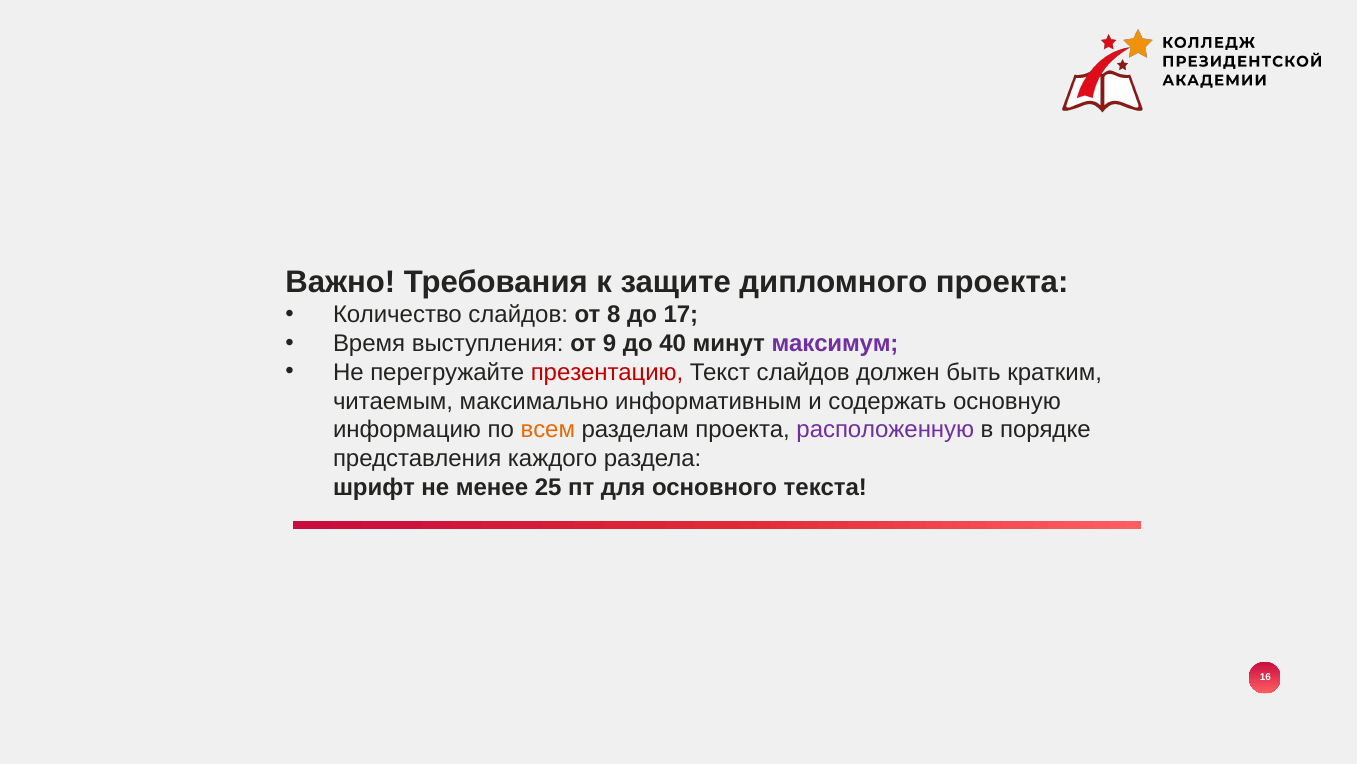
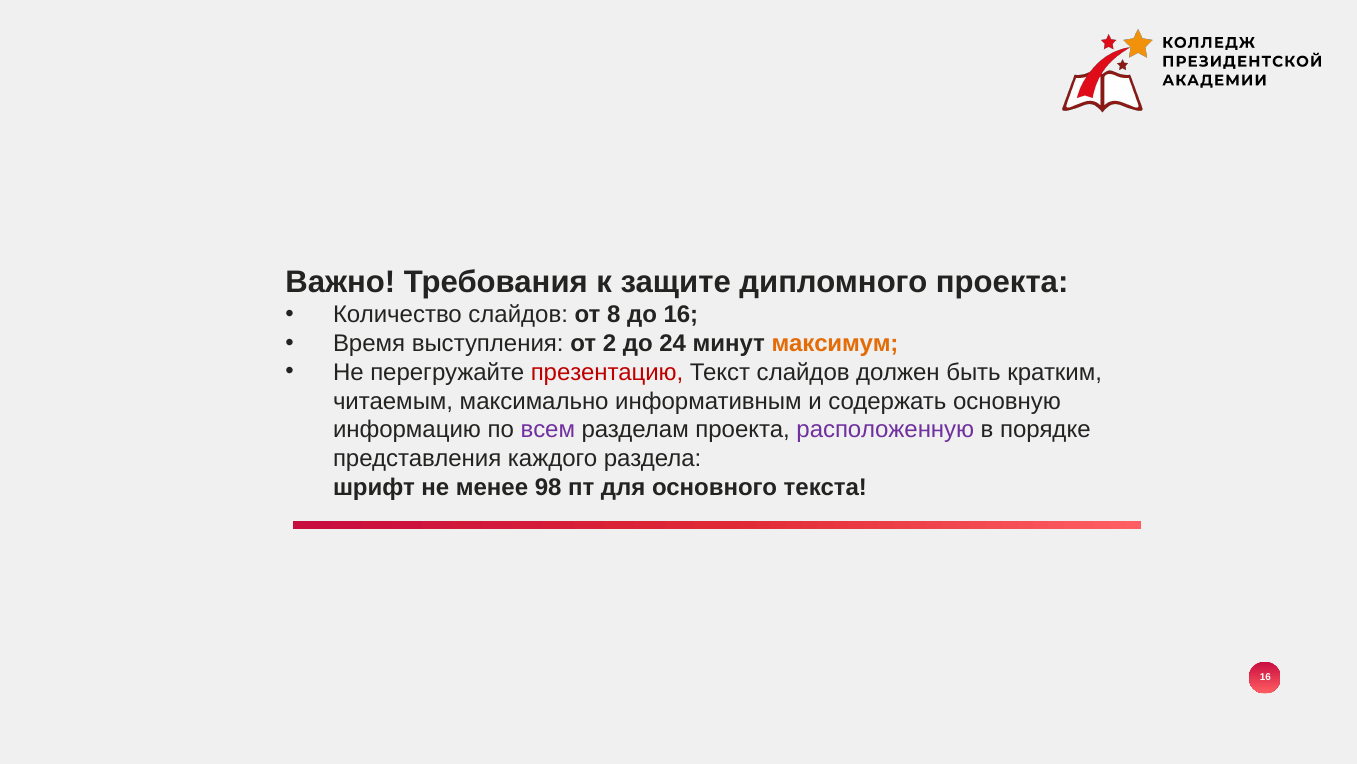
до 17: 17 -> 16 (681, 314)
9: 9 -> 2 (610, 343)
40: 40 -> 24 (673, 343)
максимум colour: purple -> orange (835, 343)
всем colour: orange -> purple (548, 430)
25: 25 -> 98 (548, 487)
